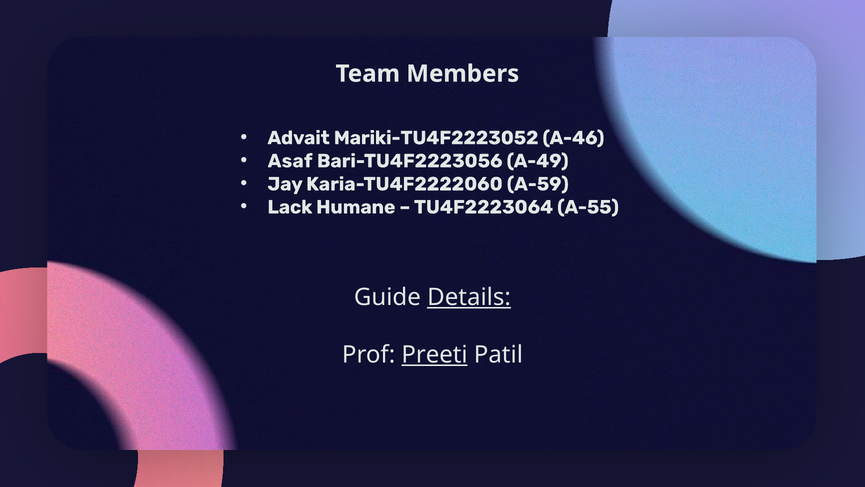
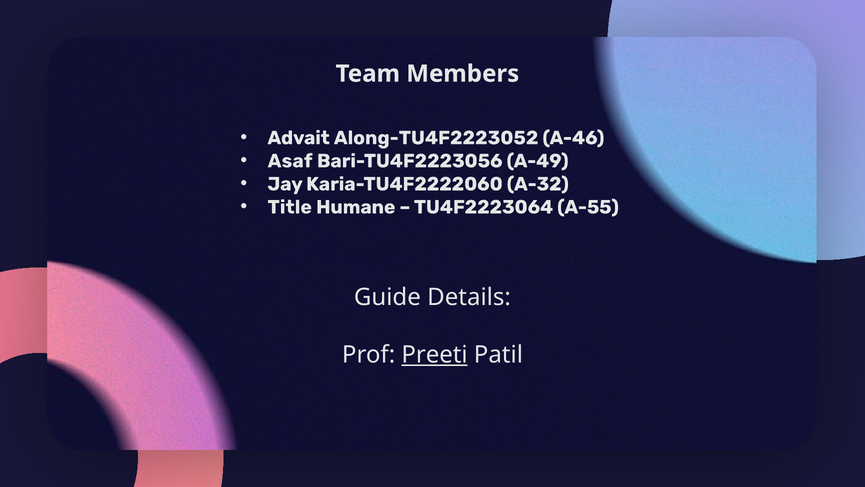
Mariki-TU4F2223052: Mariki-TU4F2223052 -> Along-TU4F2223052 (436, 138)
A-59: A-59 -> A-32 (538, 184)
Lack: Lack -> Title (290, 207)
Details underline: present -> none (469, 297)
